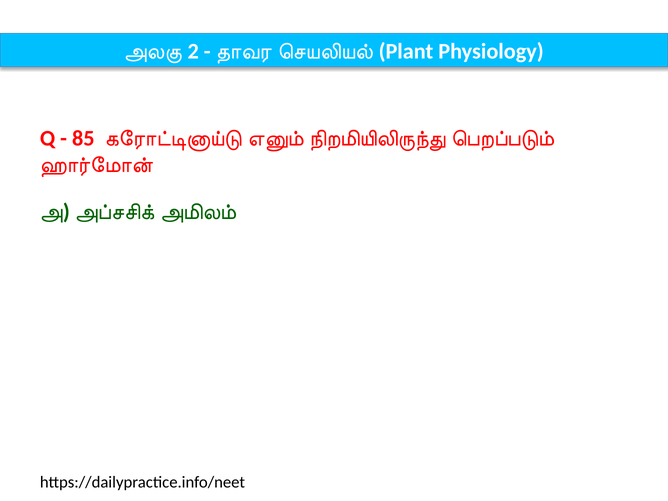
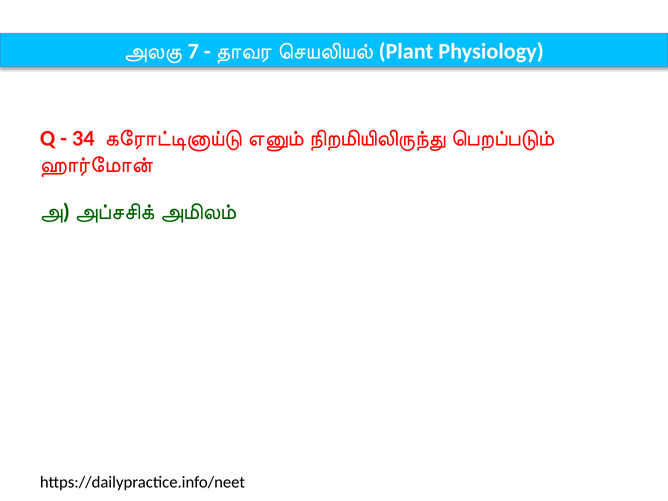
2: 2 -> 7 (193, 52)
85: 85 -> 34 (83, 138)
